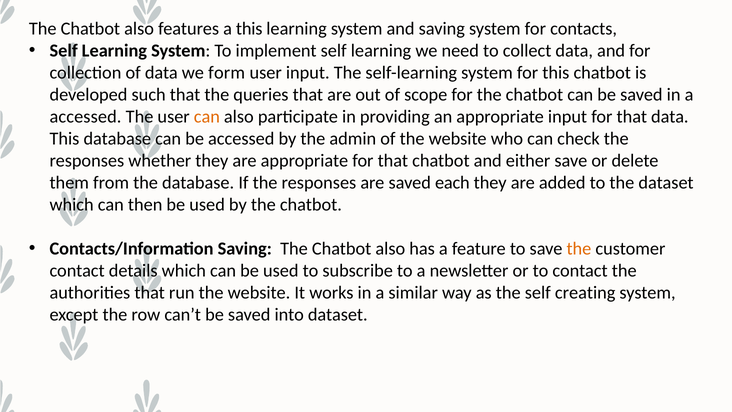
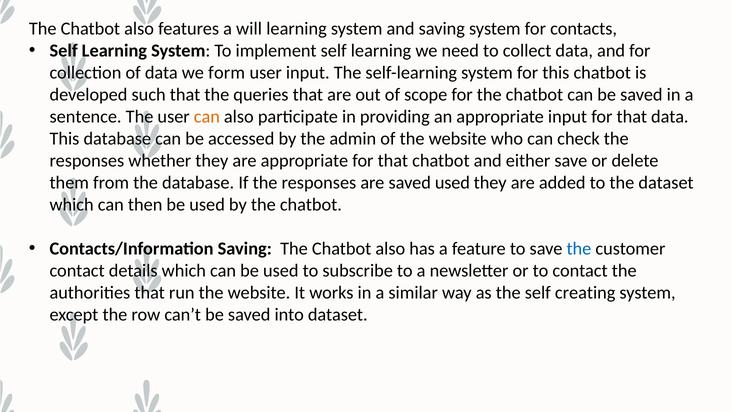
a this: this -> will (249, 29)
accessed: accessed -> sentence (86, 117)
saved each: each -> used (452, 183)
the colour: orange -> blue (579, 248)
